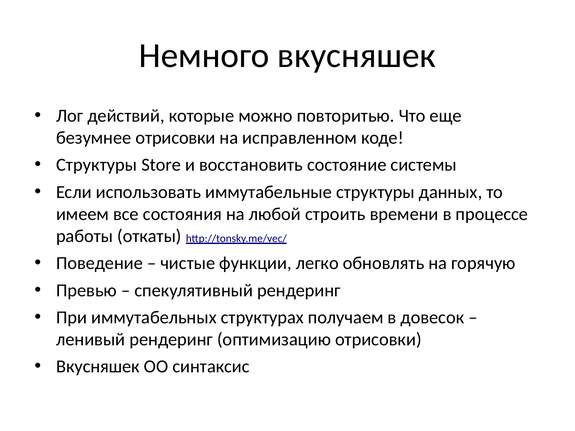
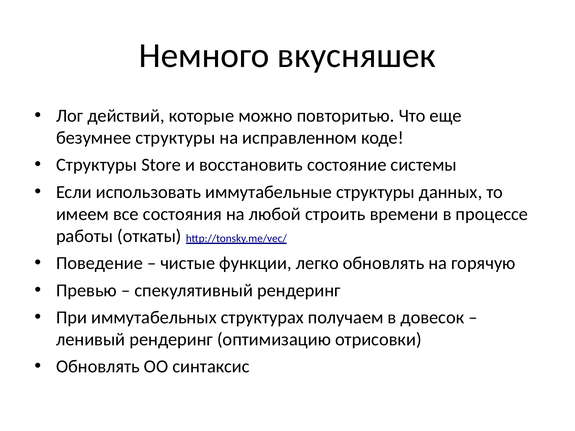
безумнее отрисовки: отрисовки -> структуры (175, 138)
Вкусняшек: Вкусняшек -> Обновлять (98, 367)
